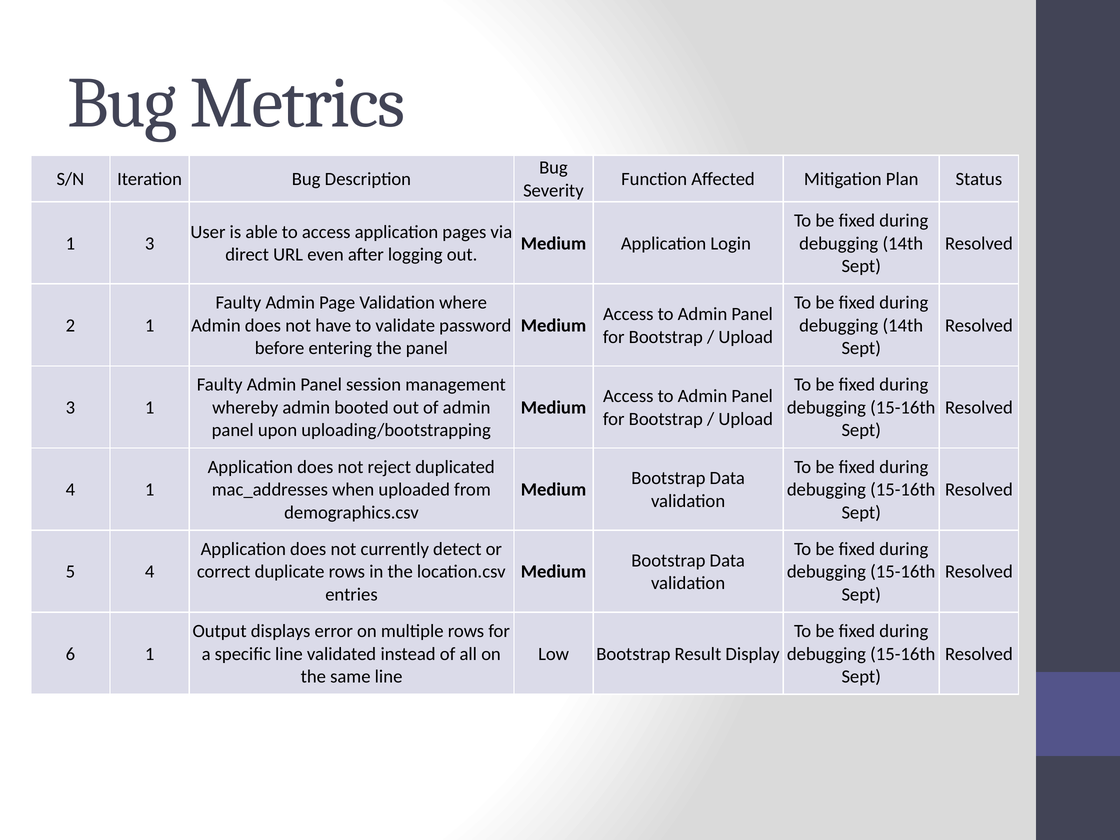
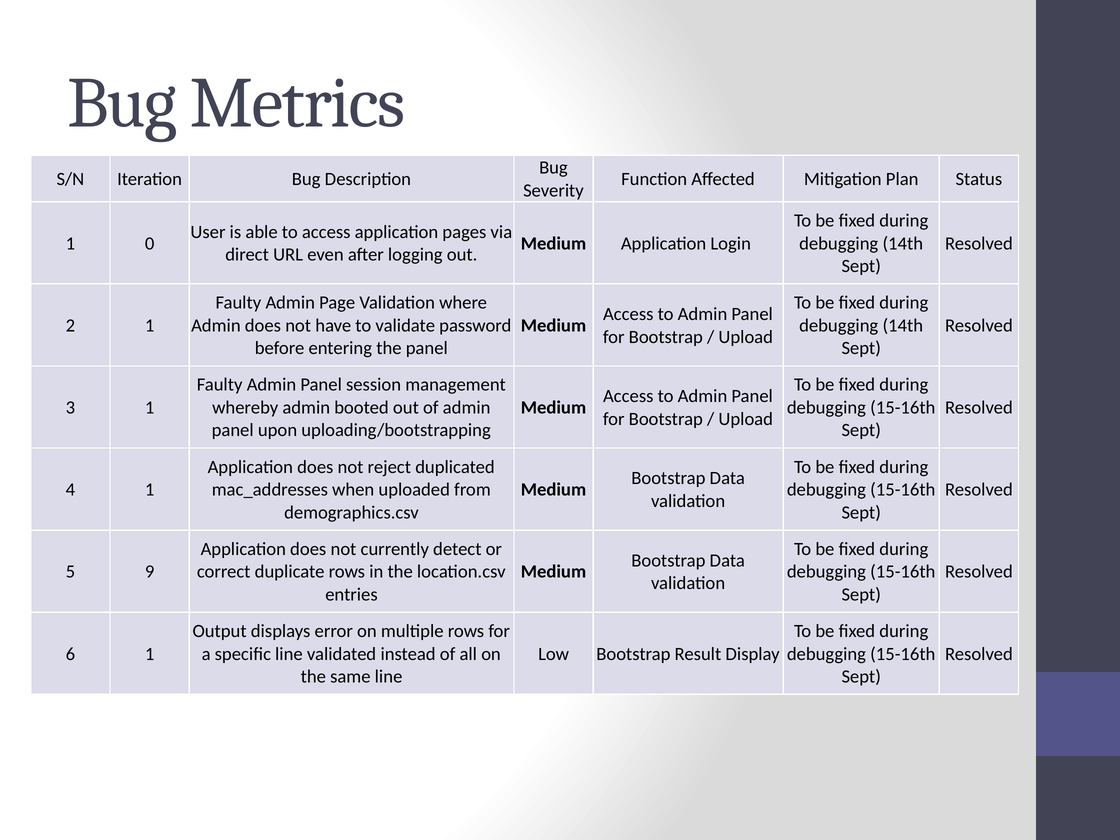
1 3: 3 -> 0 (150, 243)
5 4: 4 -> 9 (150, 572)
